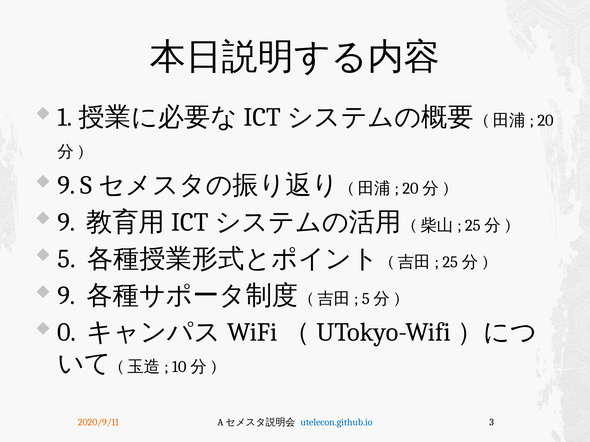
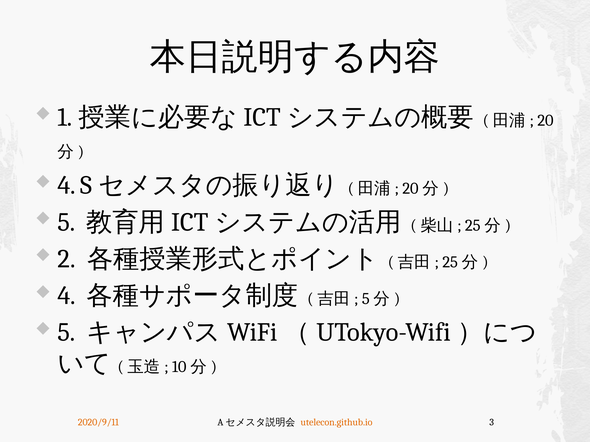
9: 9 -> 4 (66, 186)
9: 9 -> 5 (66, 222)
5: 5 -> 2 (66, 259)
9: 9 -> 4 (66, 296)
0: 0 -> 5 (66, 333)
utelecon.github.io colour: blue -> orange (337, 423)
